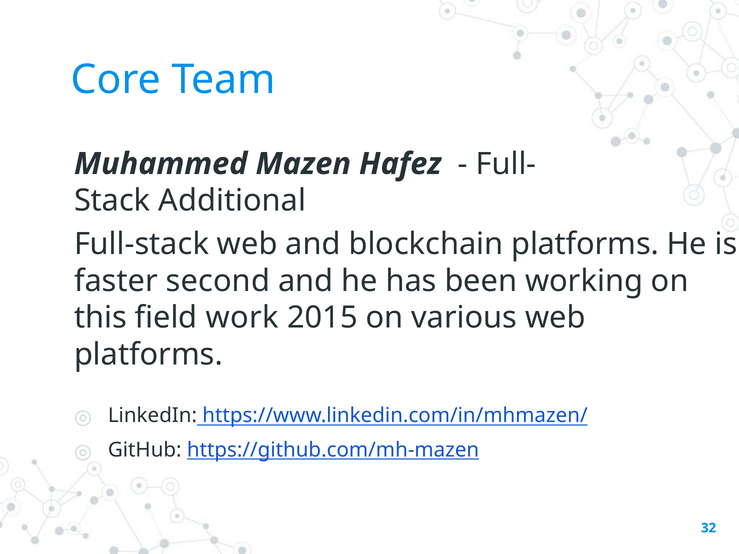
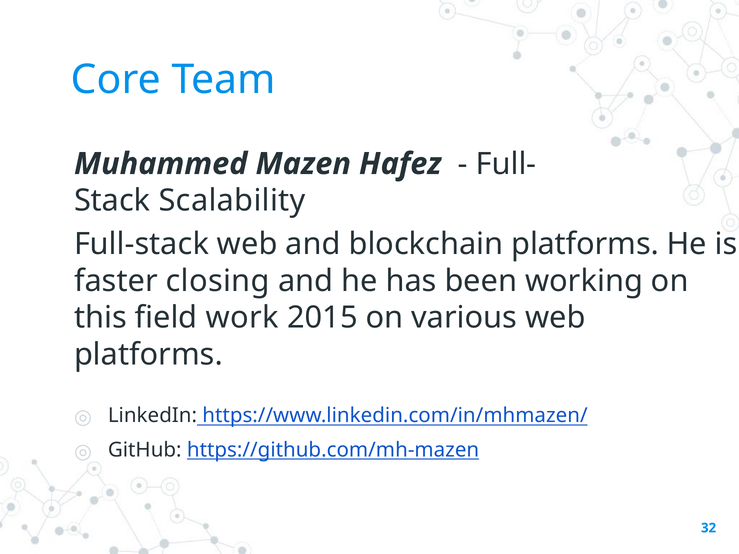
Additional: Additional -> Scalability (232, 201)
second: second -> closing (218, 281)
